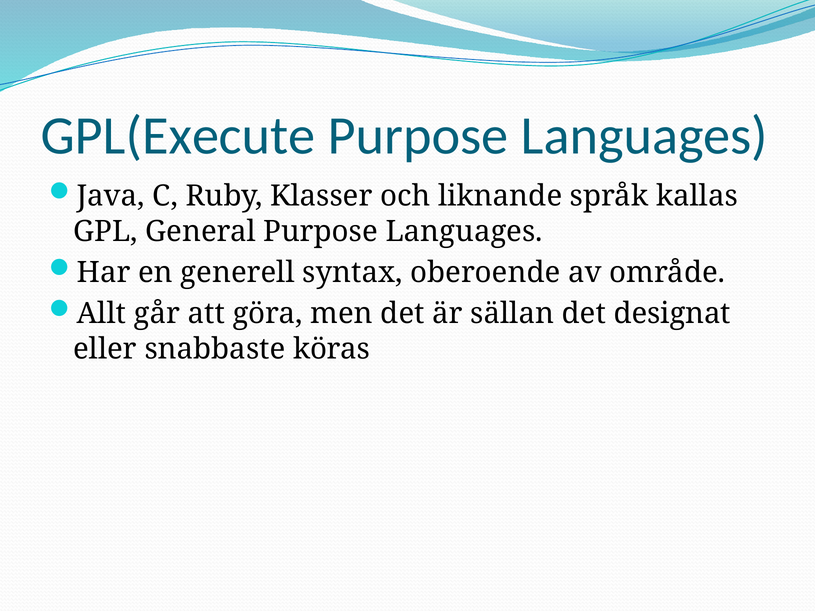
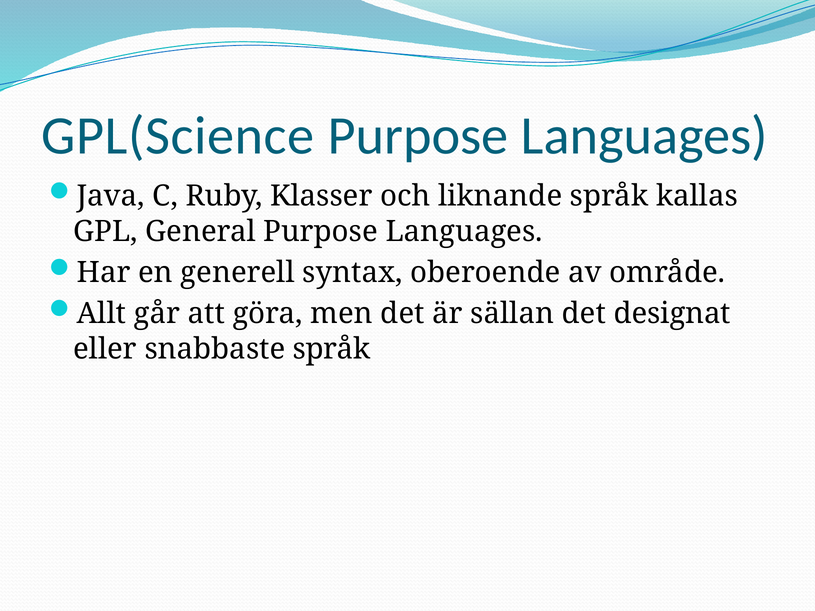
GPL(Execute: GPL(Execute -> GPL(Science (178, 136)
snabbaste köras: köras -> språk (332, 349)
